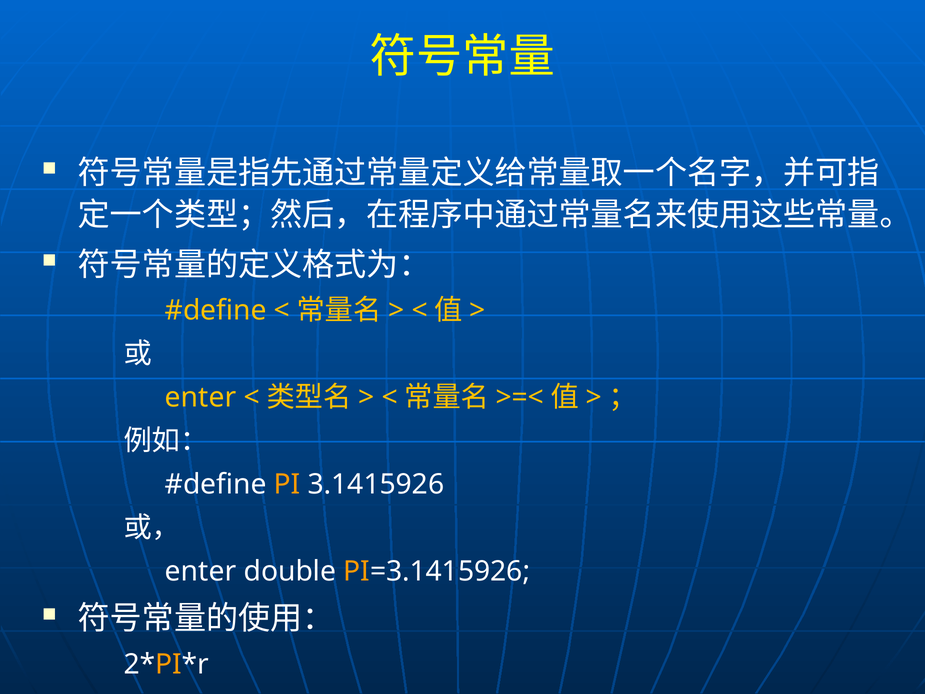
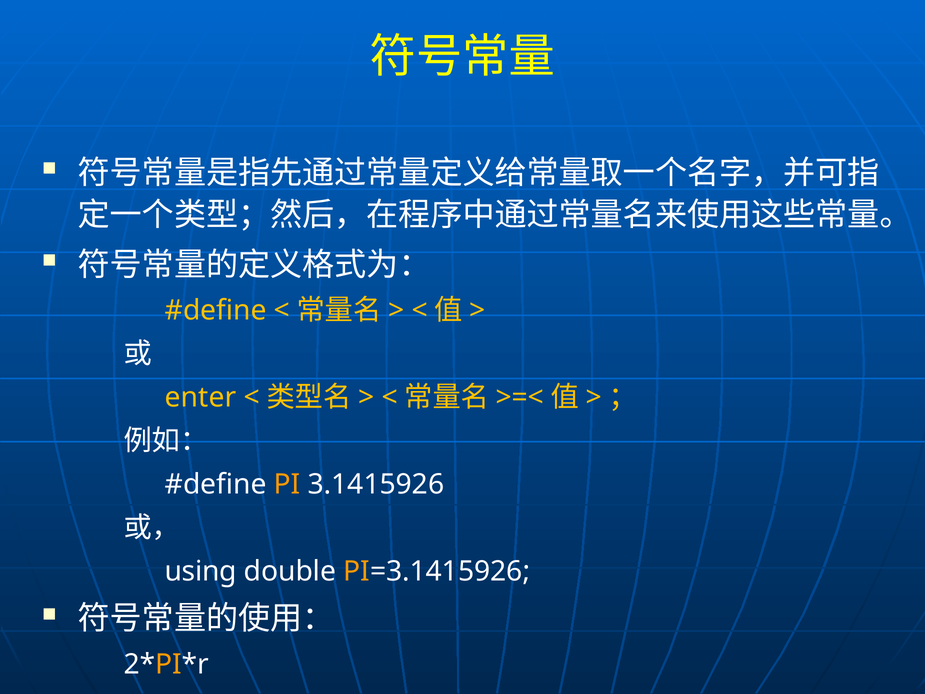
enter: enter -> using (201, 571)
